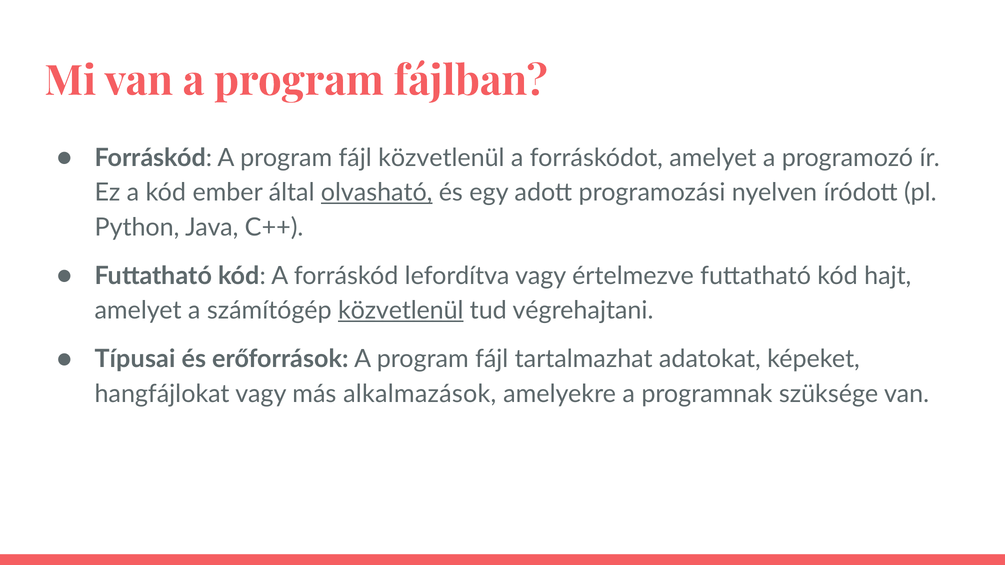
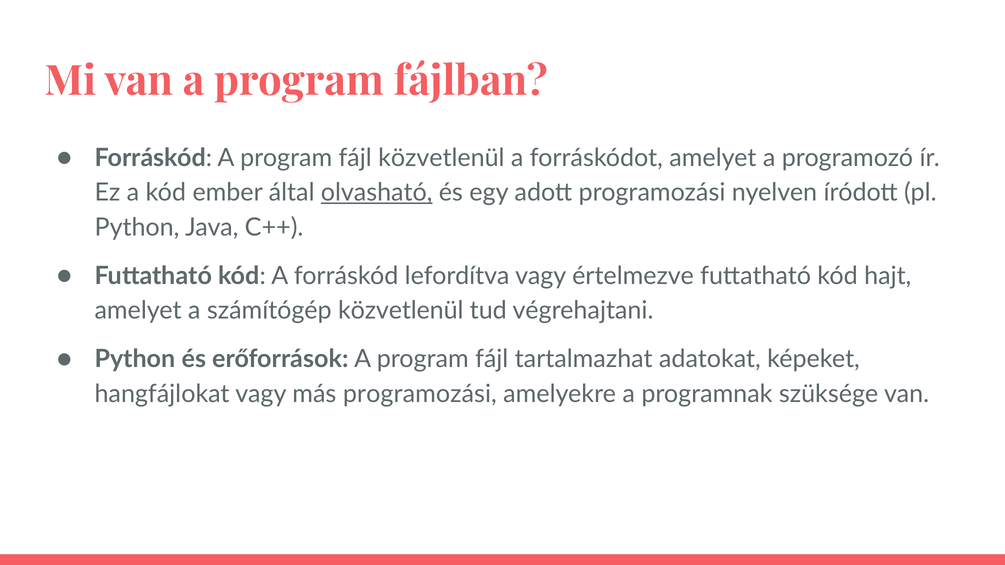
közvetlenül underline: present -> none (401, 311)
Típusai: Típusai -> Python (135, 359)
más alkalmazások: alkalmazások -> programozási (420, 394)
